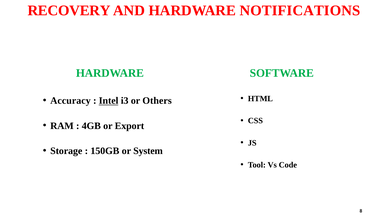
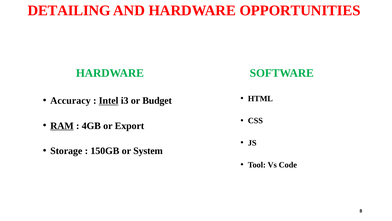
RECOVERY: RECOVERY -> DETAILING (69, 11)
NOTIFICATIONS: NOTIFICATIONS -> OPPORTUNITIES (300, 11)
Others: Others -> Budget (157, 101)
RAM underline: none -> present (62, 126)
